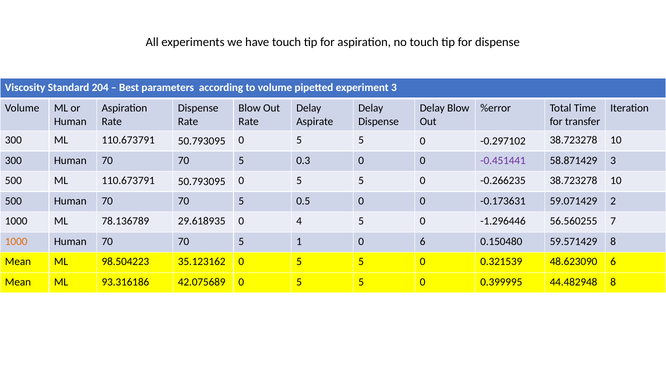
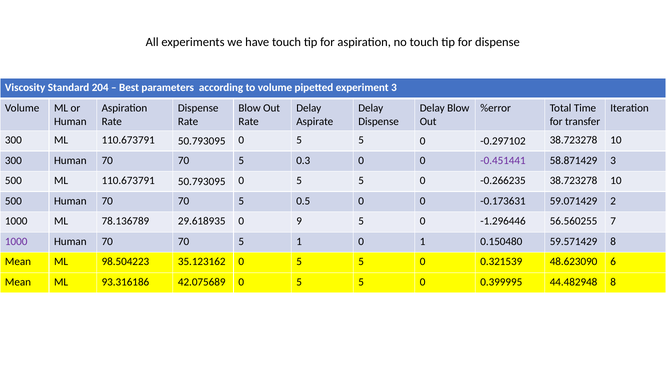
4: 4 -> 9 (299, 221)
1000 colour: orange -> purple (16, 241)
0 6: 6 -> 1 (423, 241)
